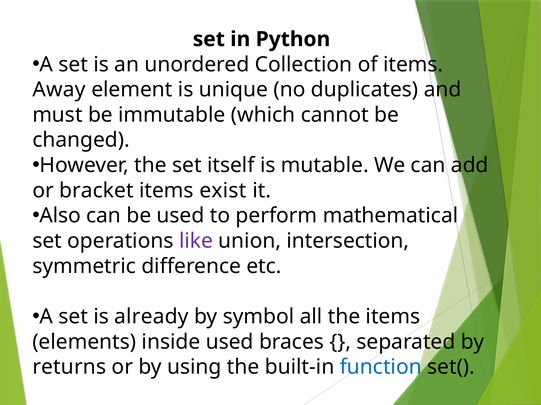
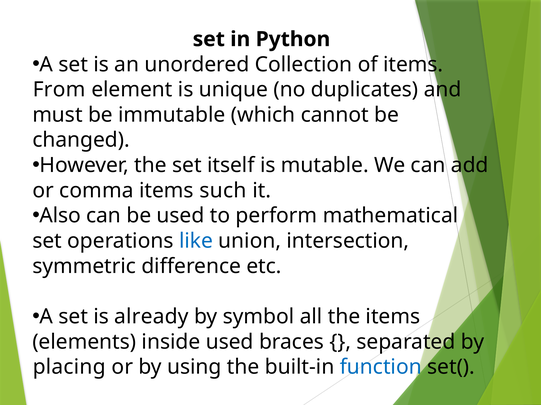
Away: Away -> From (59, 90)
bracket: bracket -> comma (96, 191)
exist: exist -> such (223, 191)
like colour: purple -> blue (196, 241)
returns: returns -> placing (69, 368)
